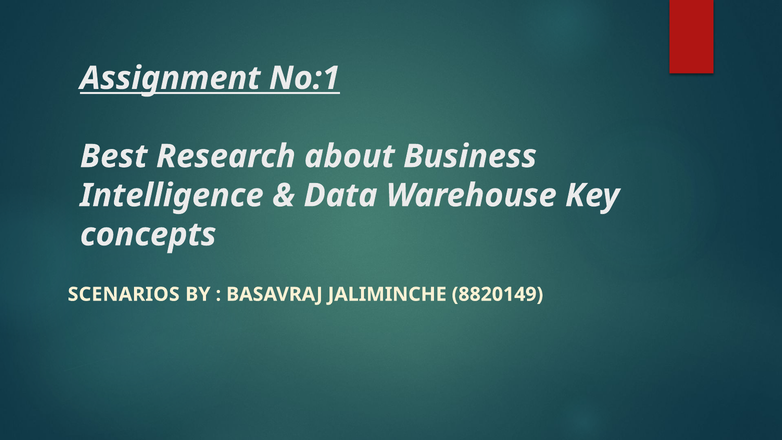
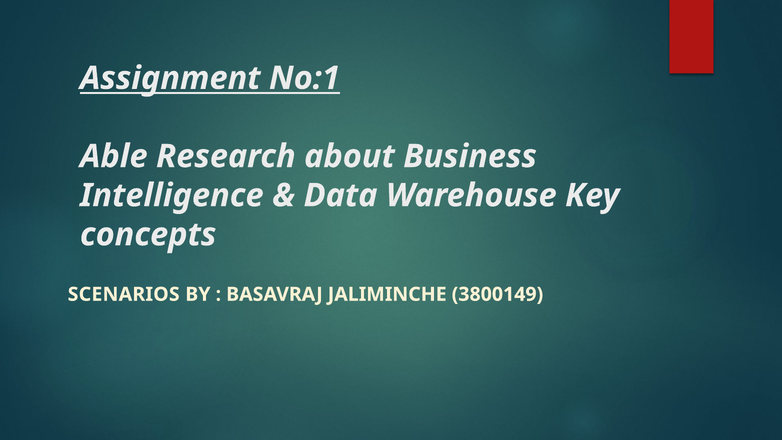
Best: Best -> Able (114, 156)
8820149: 8820149 -> 3800149 (497, 294)
